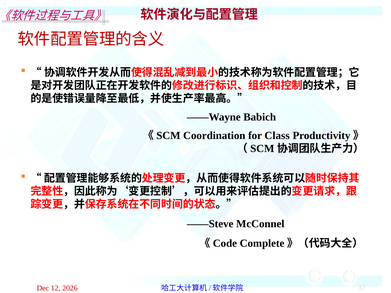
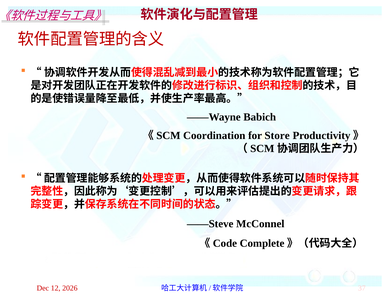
Class: Class -> Store (277, 136)
